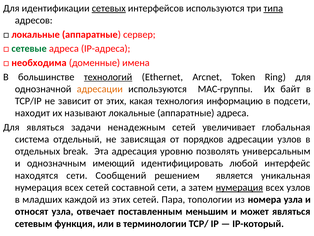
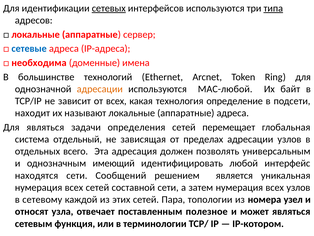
сетевые colour: green -> blue (29, 49)
технологий underline: present -> none (108, 77)
МАС-группы: МАС-группы -> МАС-любой (225, 89)
от этих: этих -> всех (116, 101)
информацию: информацию -> определение (235, 101)
ненадежным: ненадежным -> определения (136, 127)
увеличивает: увеличивает -> перемещает (229, 127)
порядков: порядков -> пределах (203, 139)
break: break -> всего (76, 151)
уровню: уровню -> должен (177, 151)
нумерация underline: present -> none (239, 187)
младших: младших -> сетевому (42, 199)
номера узла: узла -> узел (293, 199)
меньшим: меньшим -> полезное (207, 211)
IP-который: IP-который -> IP-котором (258, 223)
